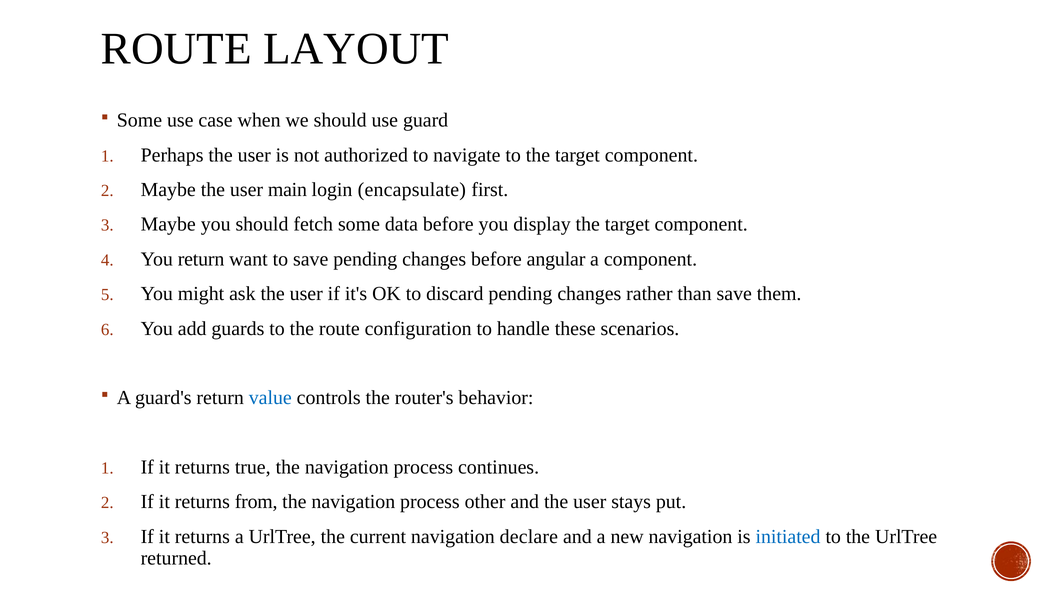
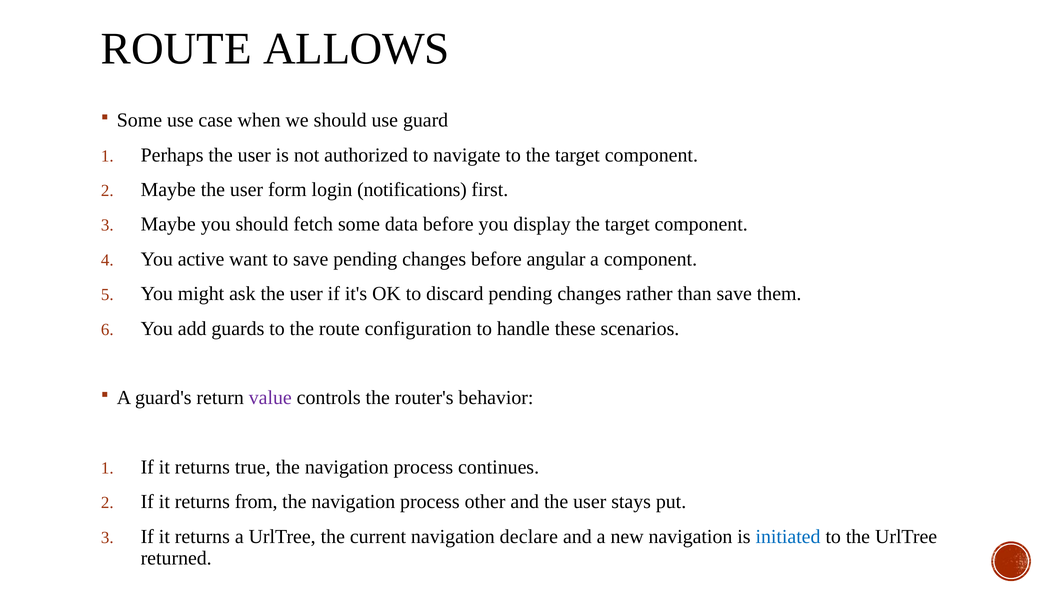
LAYOUT: LAYOUT -> ALLOWS (356, 49)
main: main -> form (287, 190)
encapsulate: encapsulate -> notifications (412, 190)
You return: return -> active (201, 259)
value colour: blue -> purple (270, 398)
